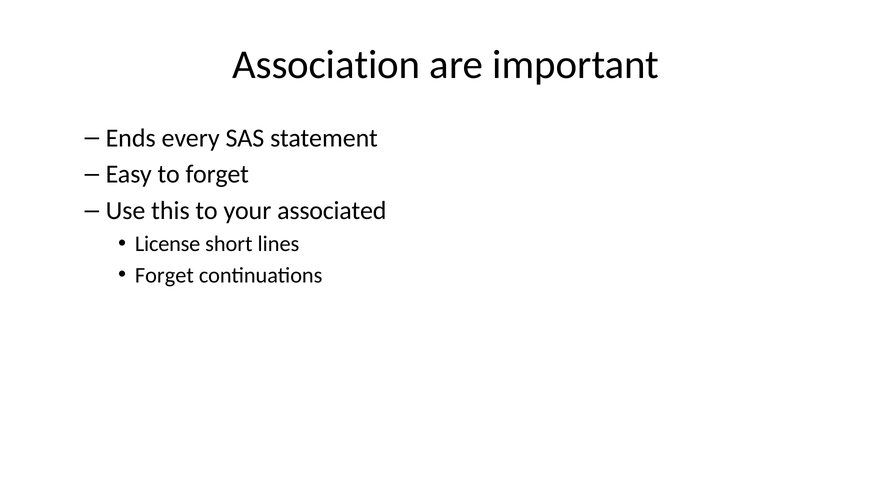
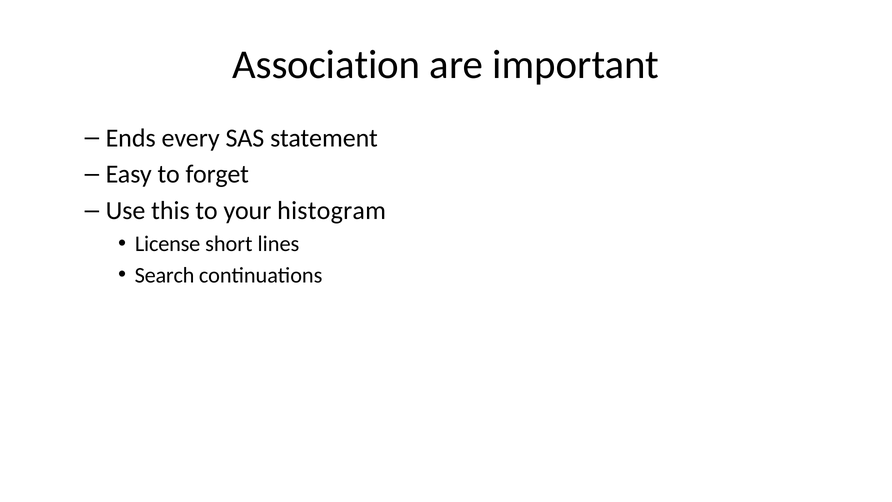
associated: associated -> histogram (332, 211)
Forget: Forget -> Search (165, 275)
